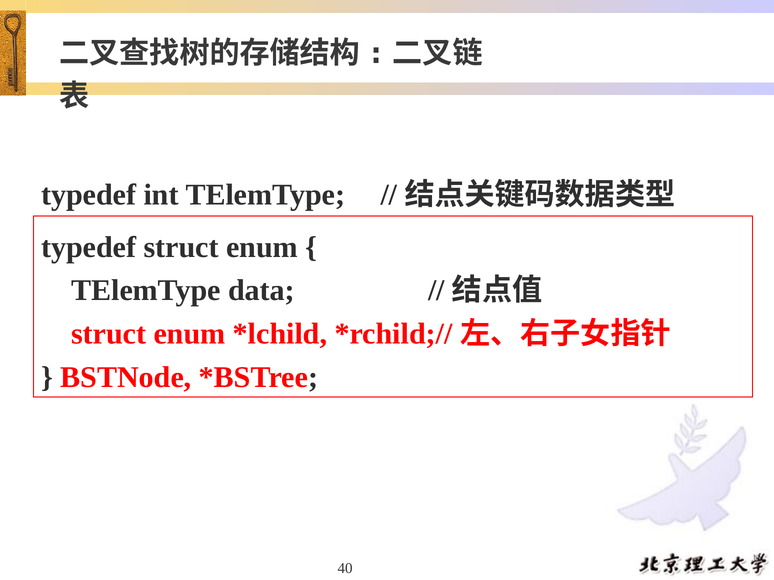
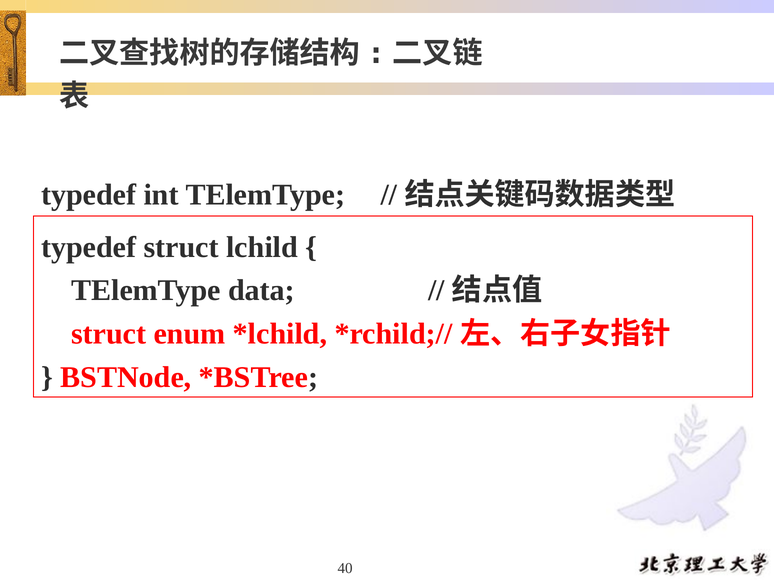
typedef struct enum: enum -> lchild (262, 247)
